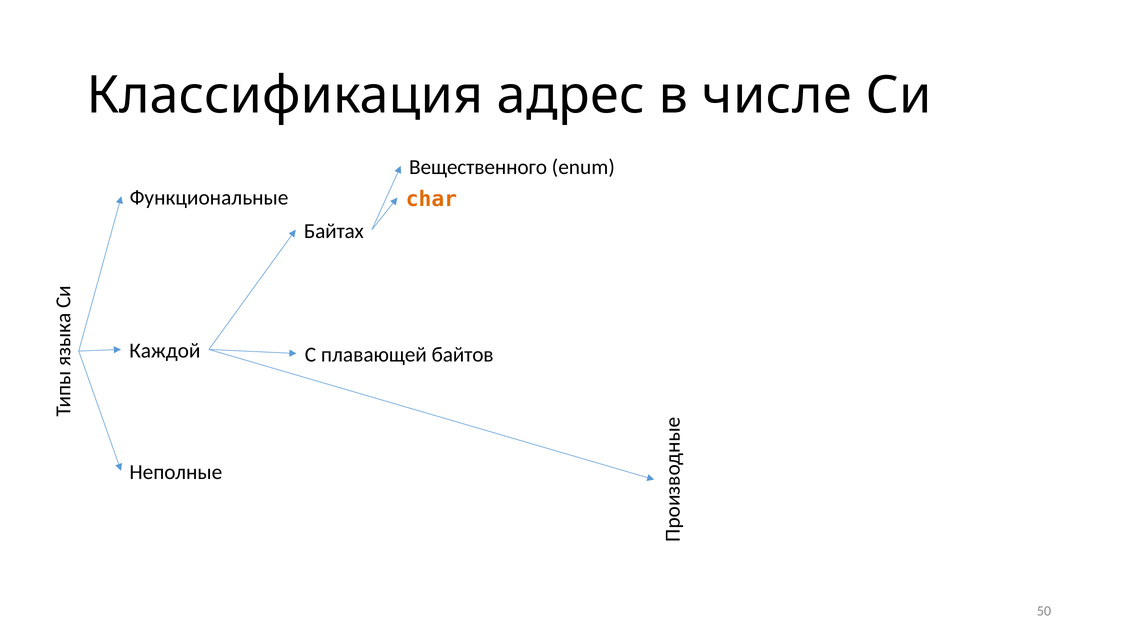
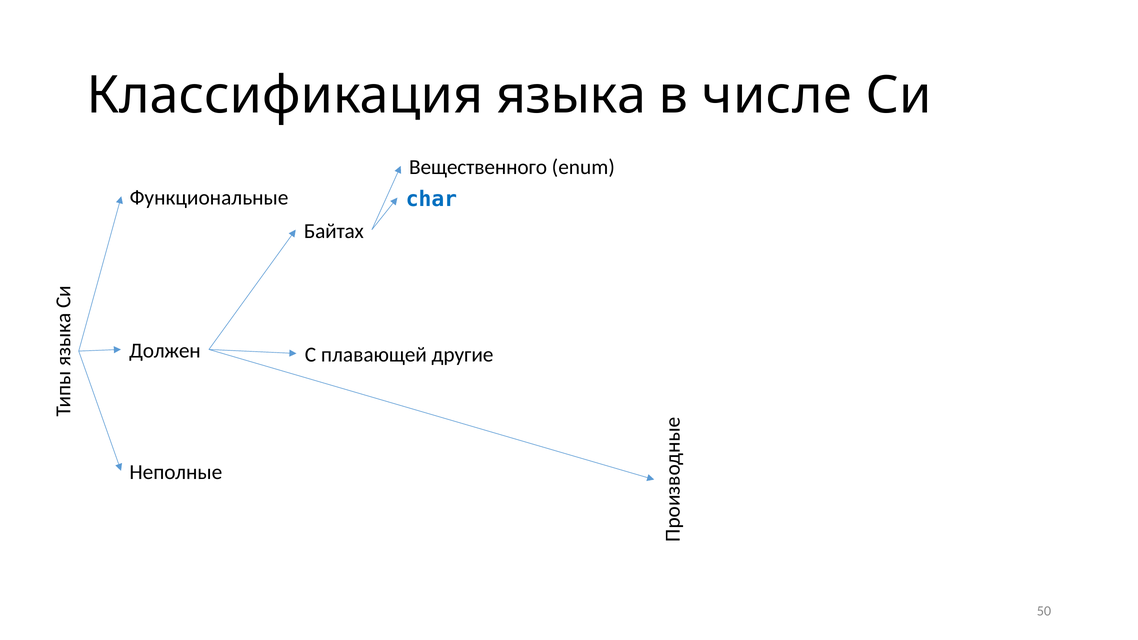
адрес: адрес -> языка (571, 96)
char colour: orange -> blue (431, 199)
Каждой: Каждой -> Должен (165, 351)
байтов: байтов -> другие (463, 355)
